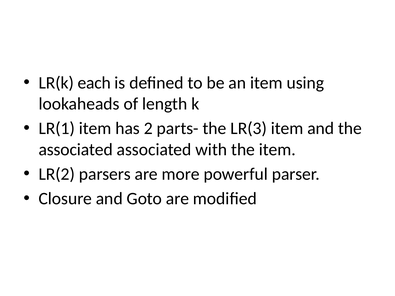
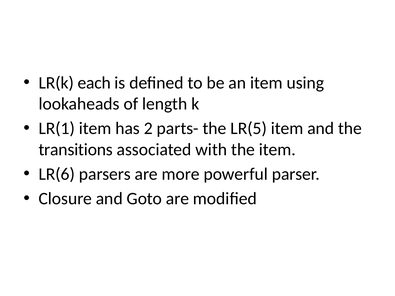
LR(3: LR(3 -> LR(5 (249, 129)
associated: associated -> transitions (76, 150)
LR(2: LR(2 -> LR(6 (57, 174)
